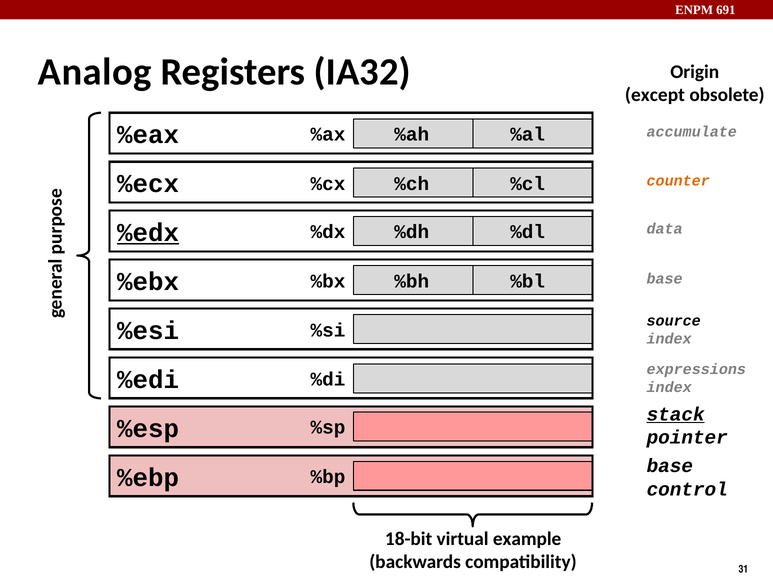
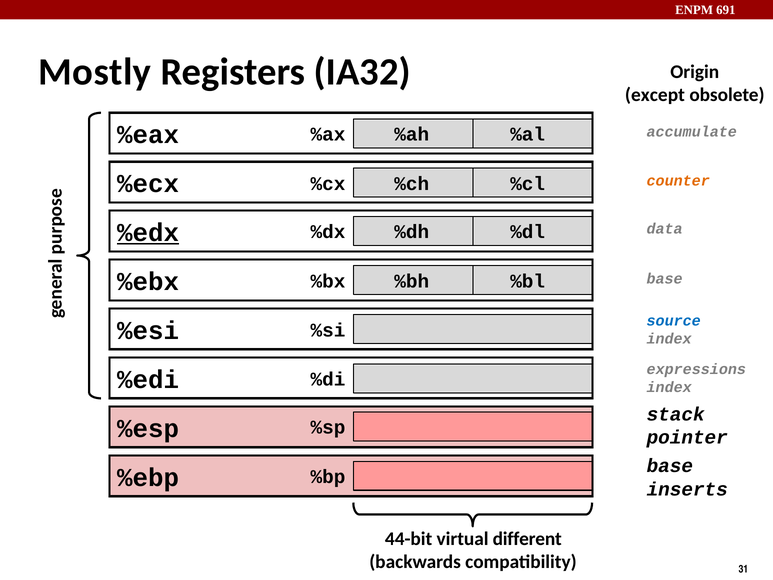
Analog: Analog -> Mostly (95, 72)
source colour: black -> blue (674, 320)
stack underline: present -> none (676, 414)
control: control -> inserts (687, 489)
18-bit: 18-bit -> 44-bit (409, 538)
example: example -> different (527, 538)
